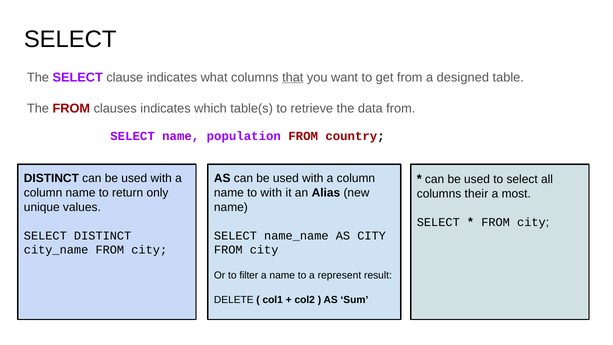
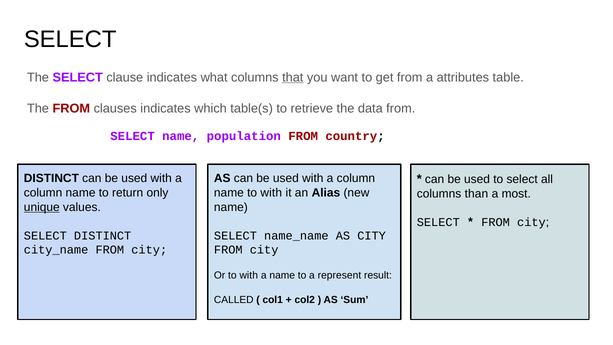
designed: designed -> attributes (463, 77)
their: their -> than (476, 194)
unique underline: none -> present (42, 207)
Or to filter: filter -> with (249, 275)
DELETE: DELETE -> CALLED (234, 300)
